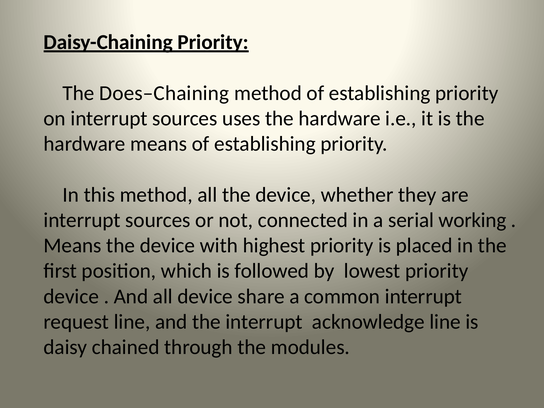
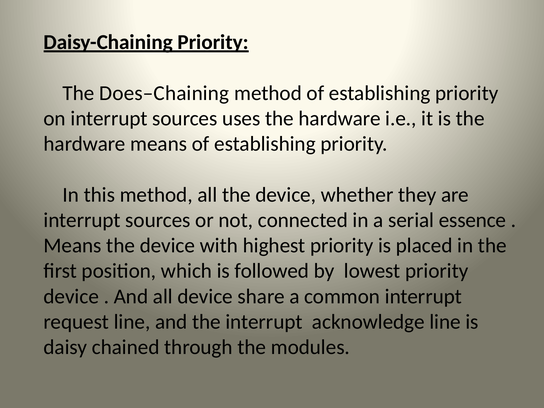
working: working -> essence (472, 220)
